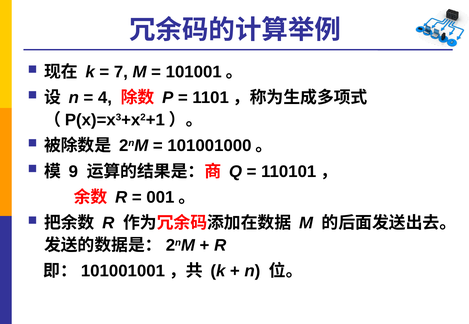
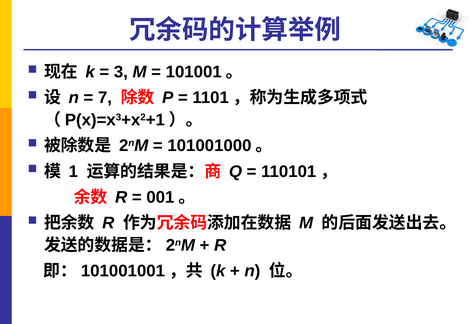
7: 7 -> 3 (121, 72)
4: 4 -> 7 (105, 98)
9: 9 -> 1 (73, 172)
